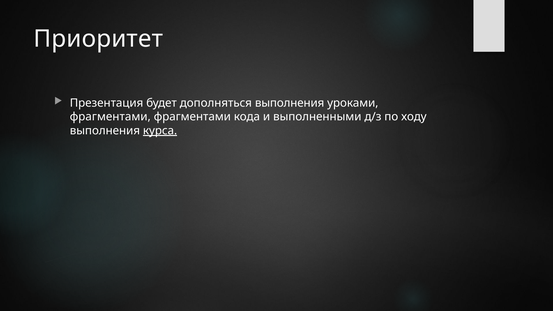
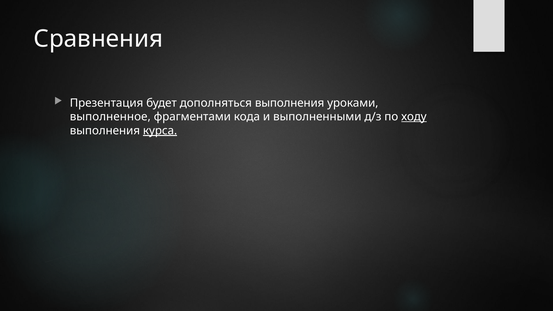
Приоритет: Приоритет -> Сравнения (98, 39)
фрагментами: фрагментами -> выполненное (110, 117)
ходу underline: none -> present (414, 117)
